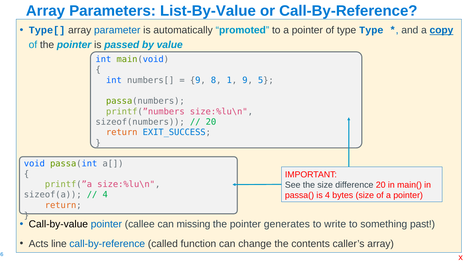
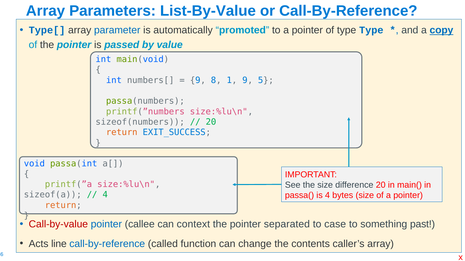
Call-by-value colour: black -> red (58, 225)
missing: missing -> context (193, 225)
generates: generates -> separated (287, 225)
write: write -> case (335, 225)
